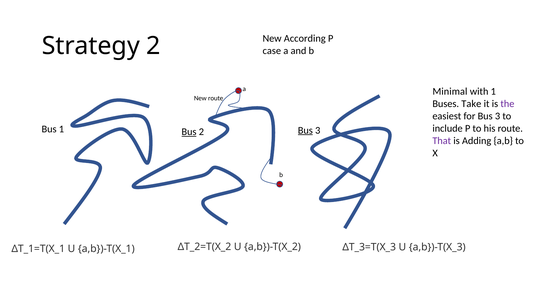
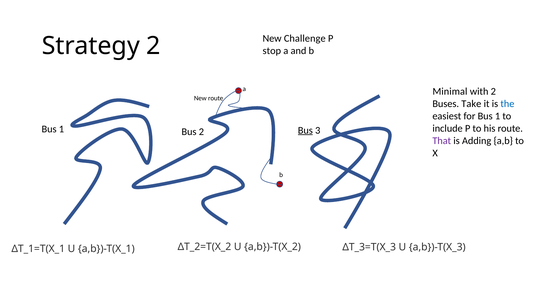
According: According -> Challenge (305, 38)
case: case -> stop (272, 51)
with 1: 1 -> 2 (493, 91)
the colour: purple -> blue (507, 104)
for Bus 3: 3 -> 1 (498, 116)
Bus underline: present -> none (189, 132)
